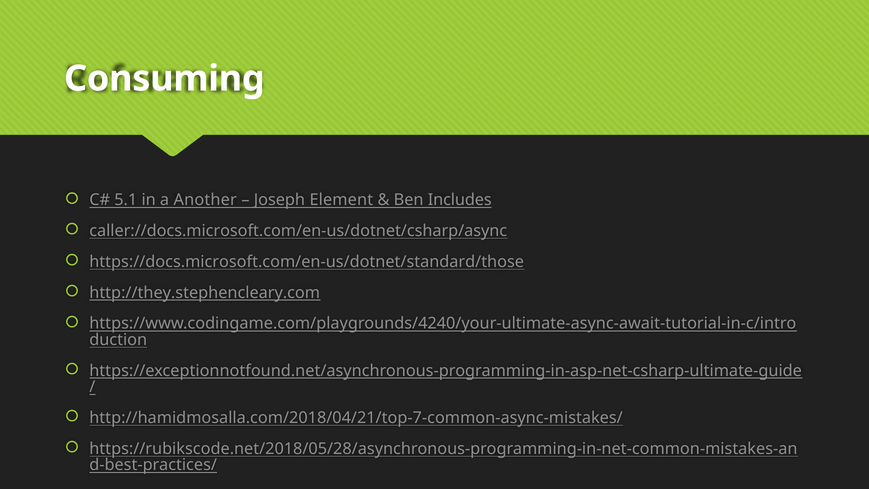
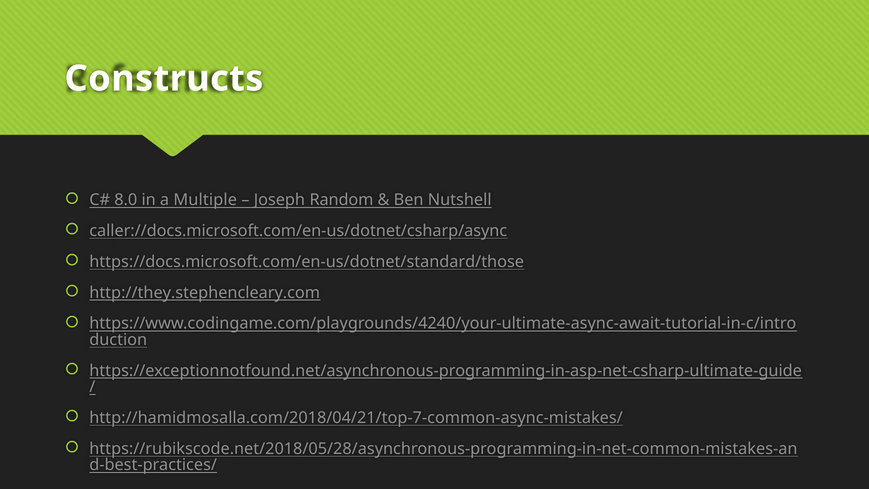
Consuming: Consuming -> Constructs (164, 79)
5.1: 5.1 -> 8.0 (126, 200)
Another: Another -> Multiple (205, 200)
Element: Element -> Random (341, 200)
Includes: Includes -> Nutshell (460, 200)
